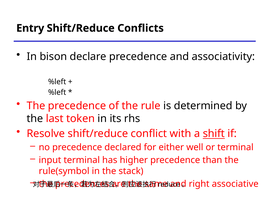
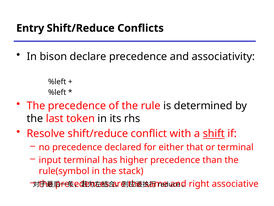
well: well -> that (195, 147)
